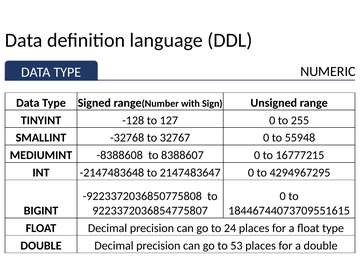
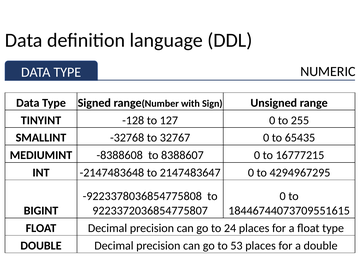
55948: 55948 -> 65435 (300, 138)
-9223372036850775808: -9223372036850775808 -> -9223378036854775808 (142, 196)
